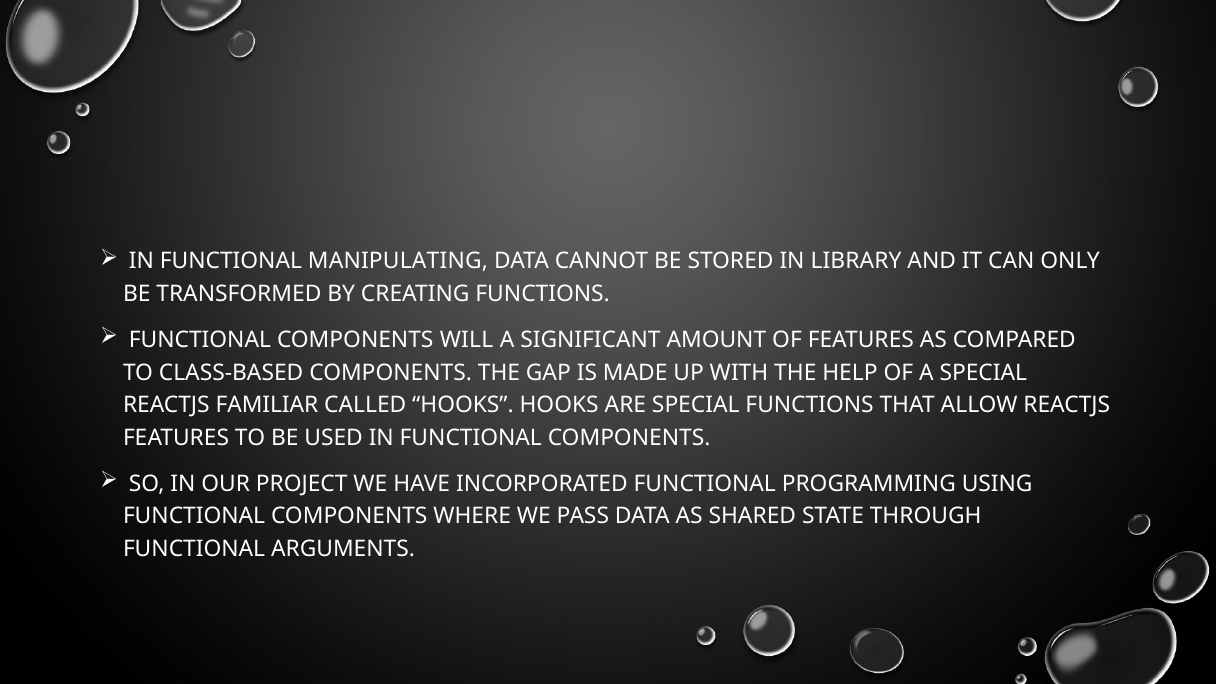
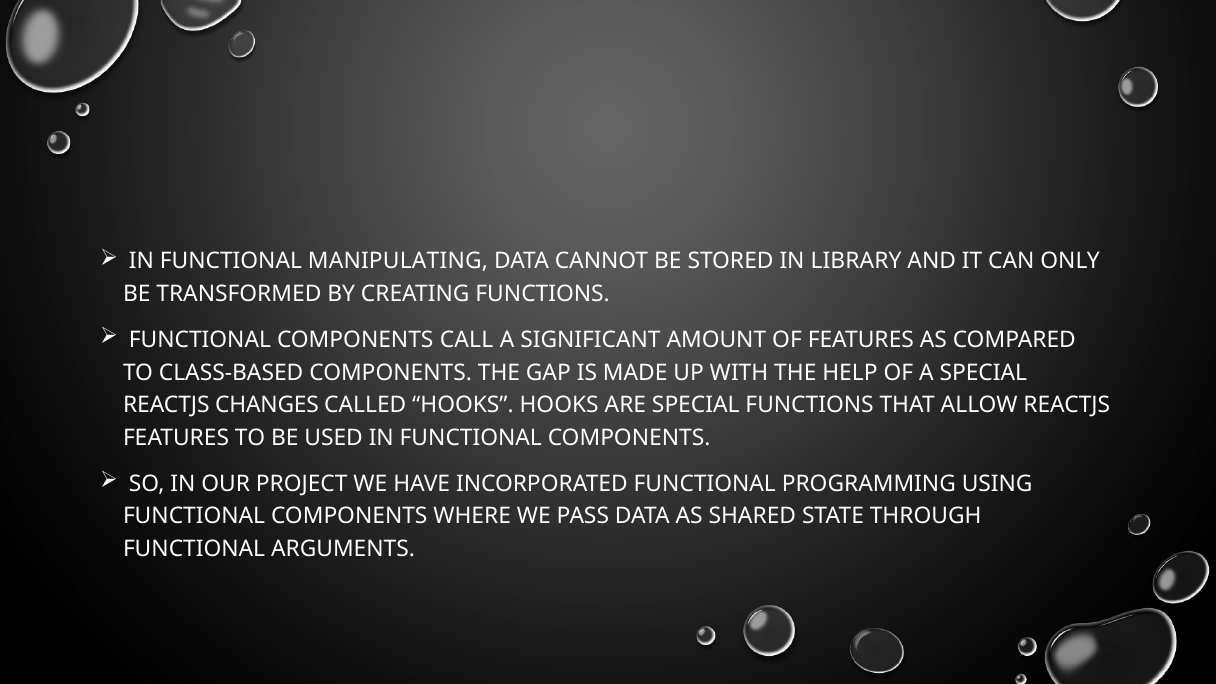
WILL: WILL -> CALL (467, 340)
FAMILIAR: FAMILIAR -> CHANGES (267, 405)
